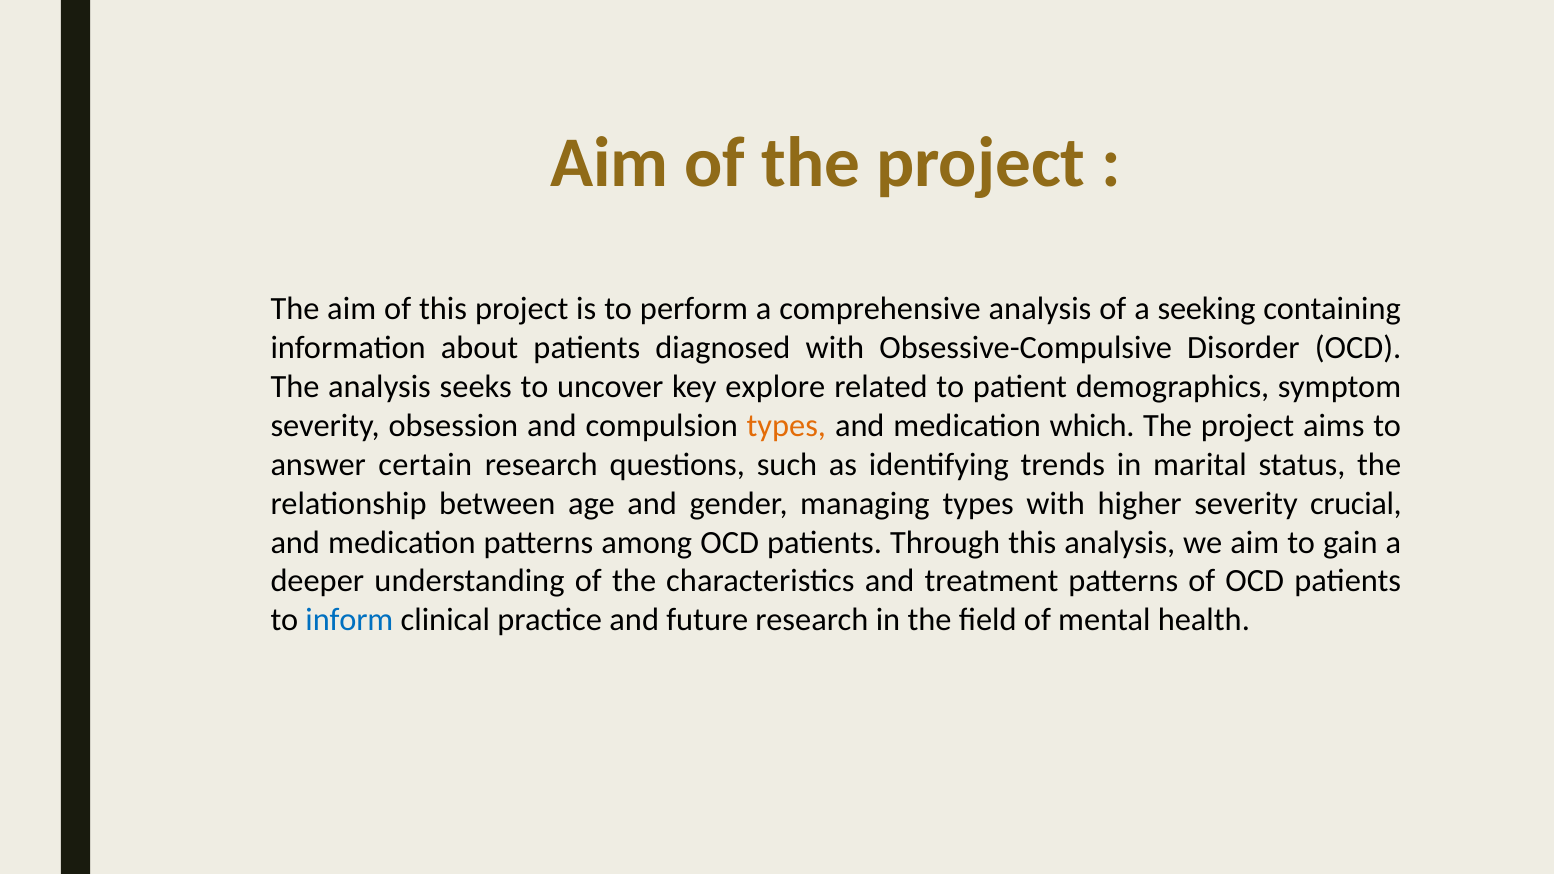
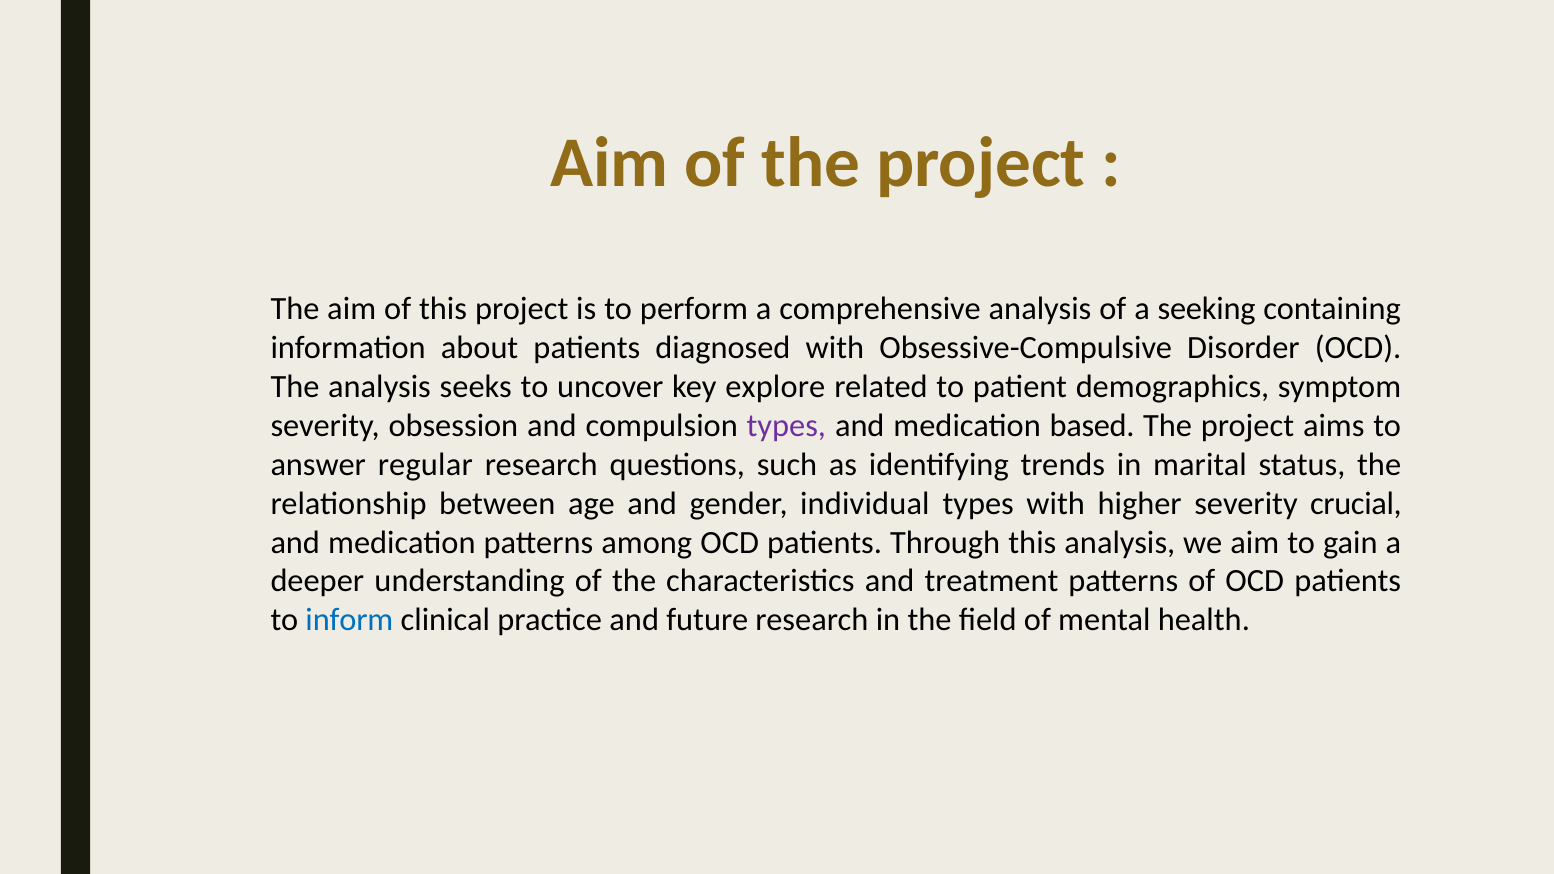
types colour: orange -> purple (786, 426)
which: which -> based (1092, 426)
certain: certain -> regular (425, 465)
managing: managing -> individual (865, 504)
